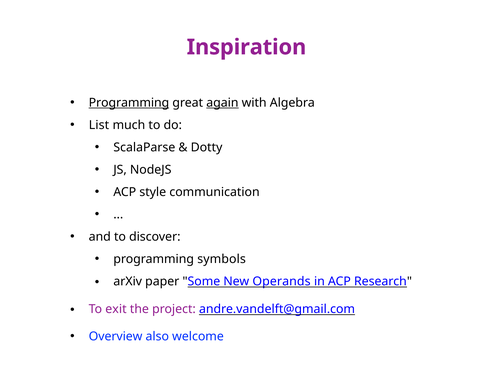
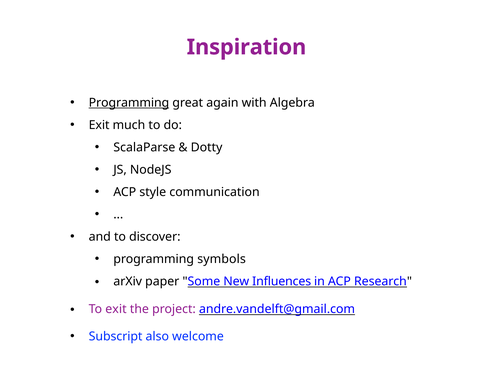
again underline: present -> none (222, 103)
List: List -> Exit (99, 125)
Operands: Operands -> Influences (282, 281)
Overview: Overview -> Subscript (116, 336)
